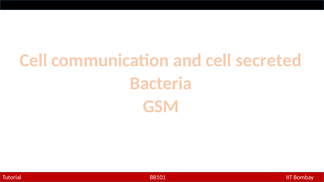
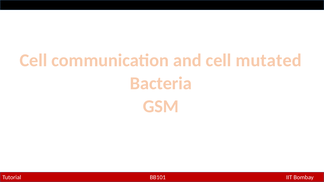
secreted: secreted -> mutated (269, 60)
